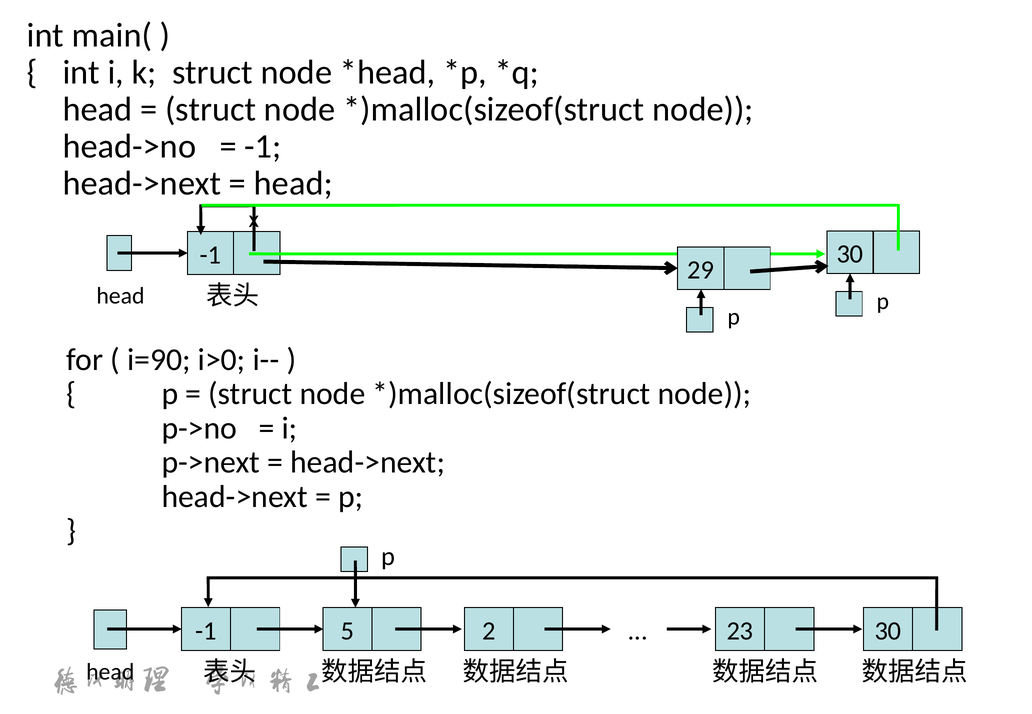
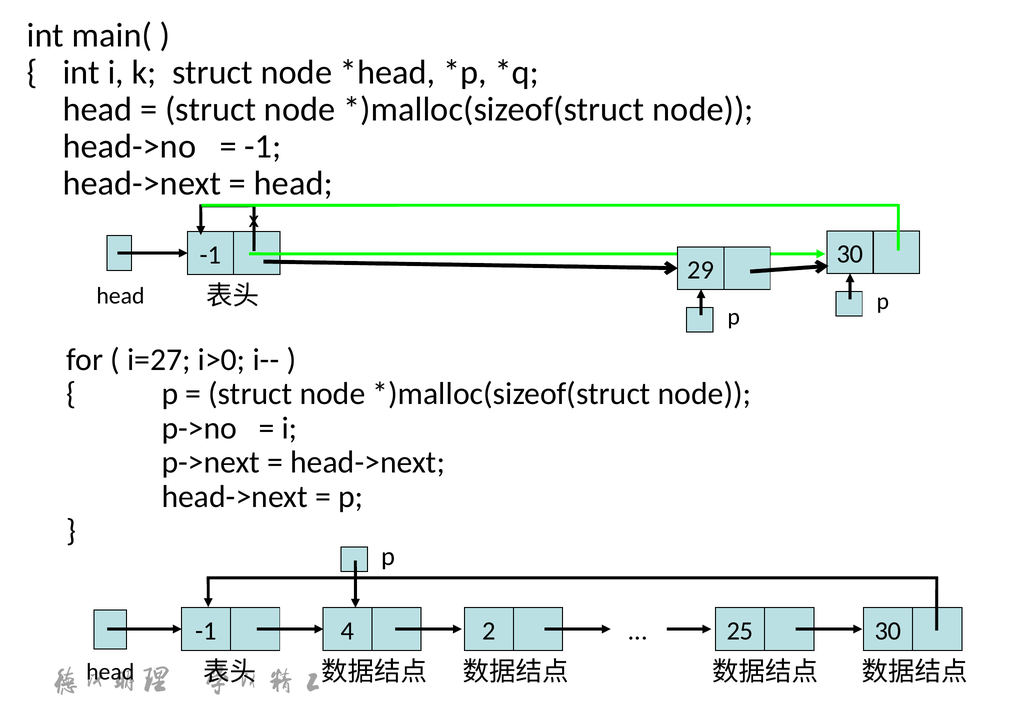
i=90: i=90 -> i=27 (159, 360)
5: 5 -> 4 (347, 631)
23: 23 -> 25 (740, 631)
